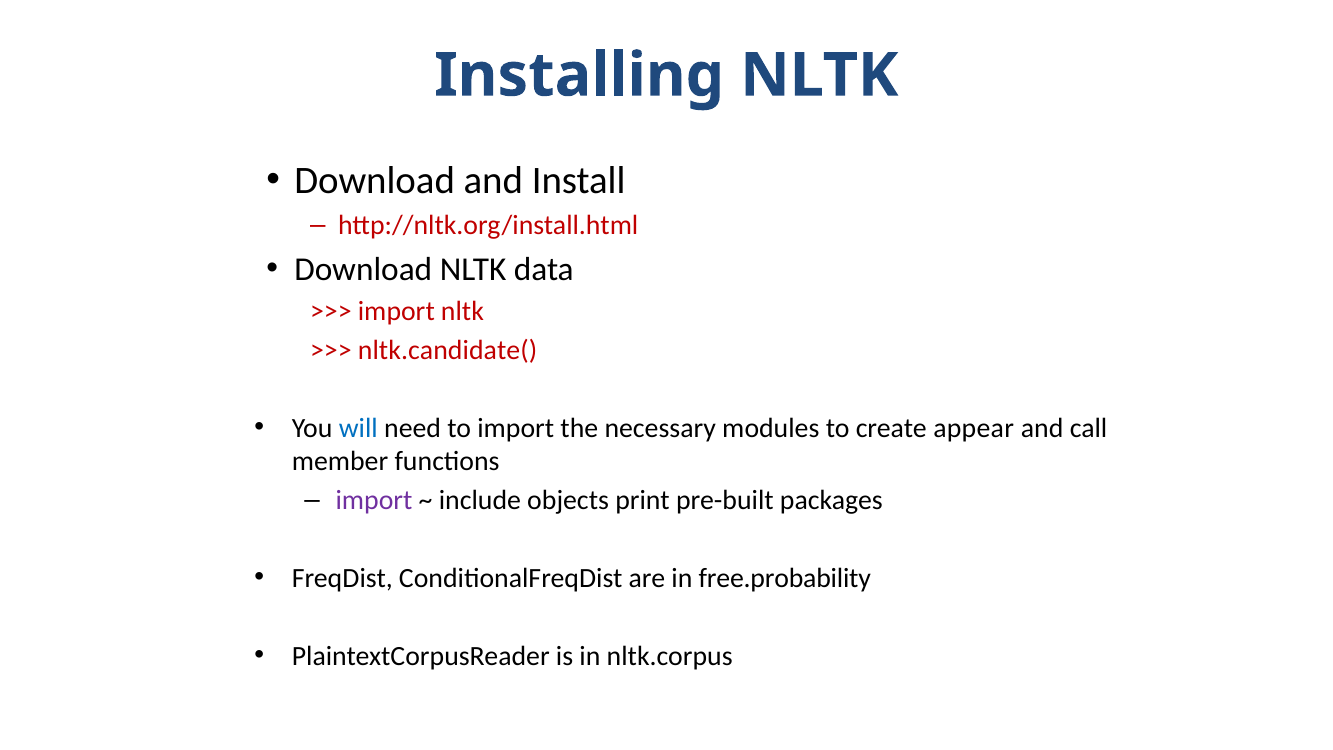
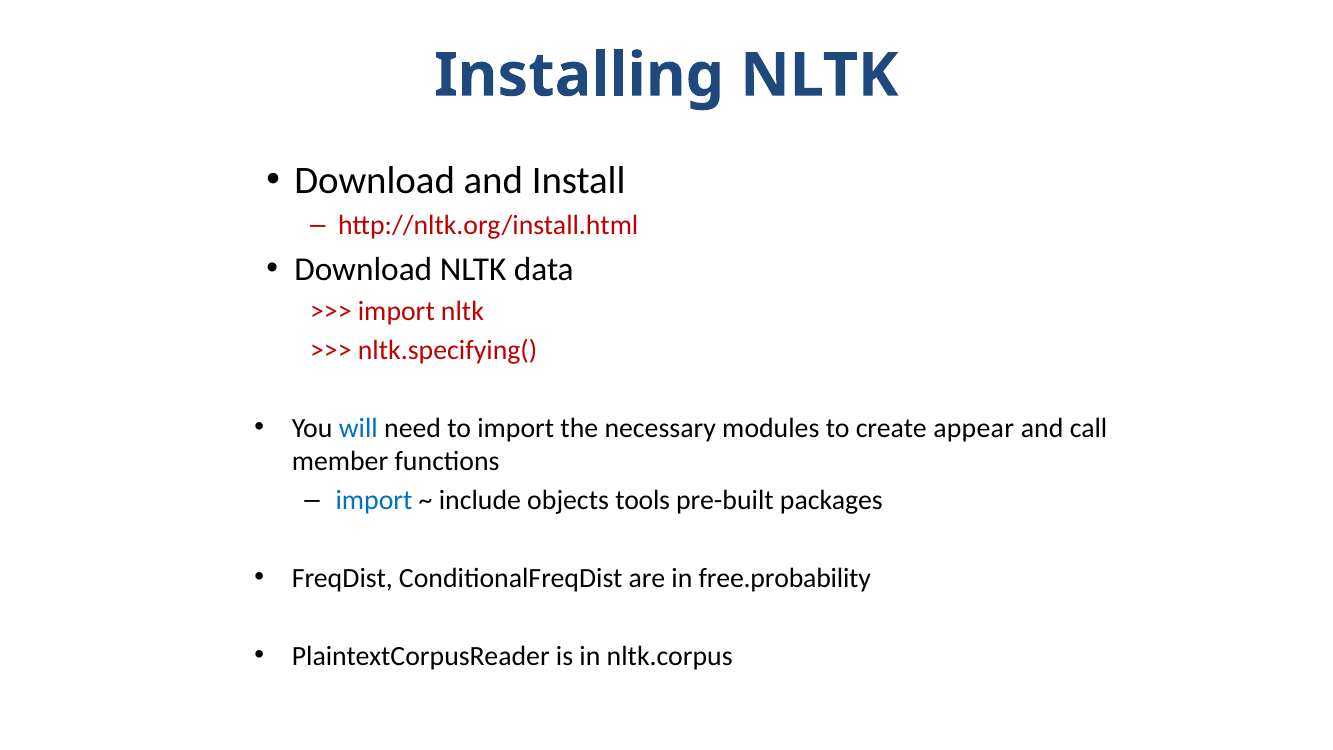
nltk.candidate(: nltk.candidate( -> nltk.specifying( (448, 350)
import colour: purple -> blue (374, 500)
print: print -> tools (643, 500)
